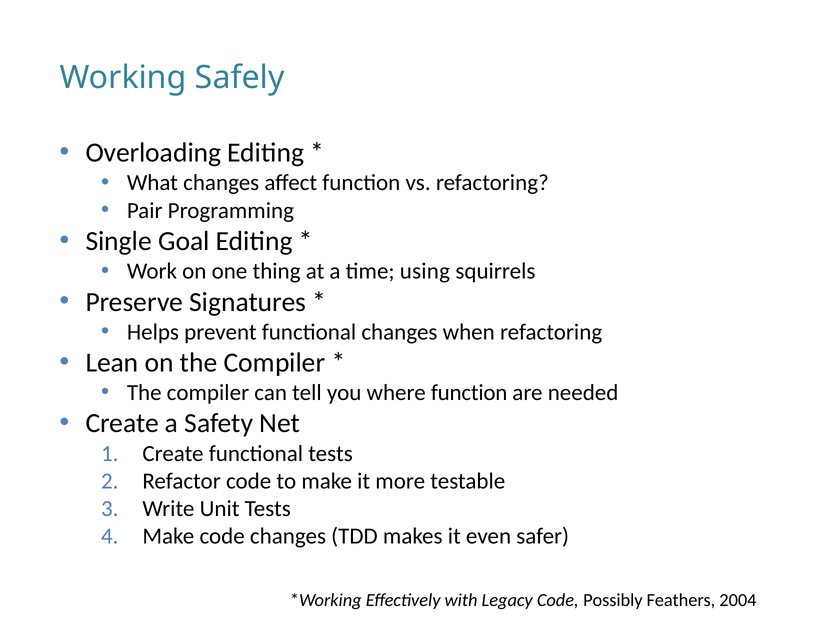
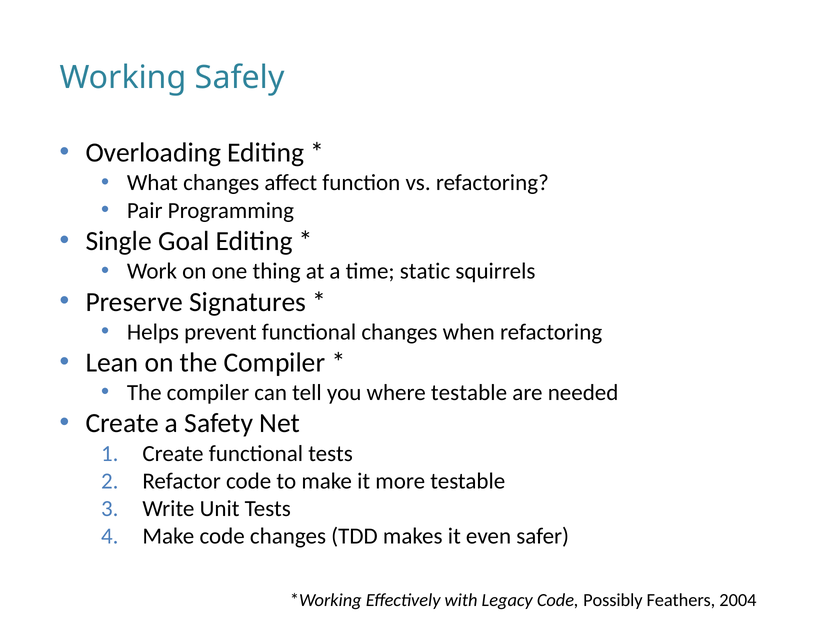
using: using -> static (425, 271)
where function: function -> testable (469, 393)
